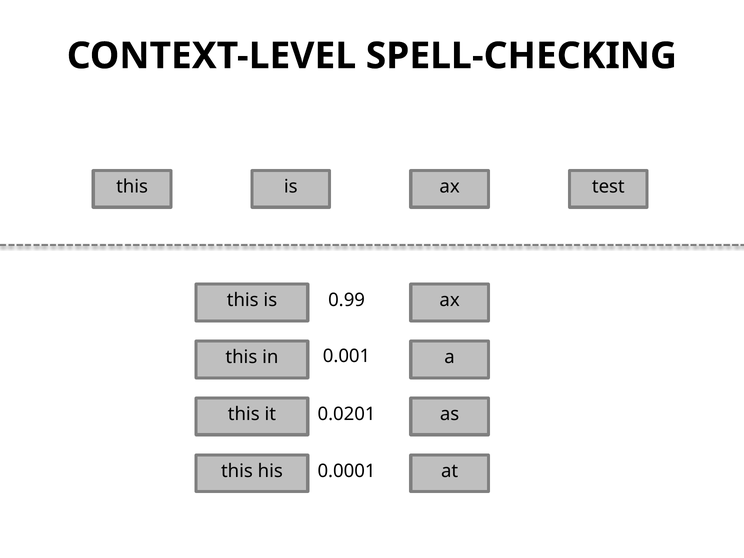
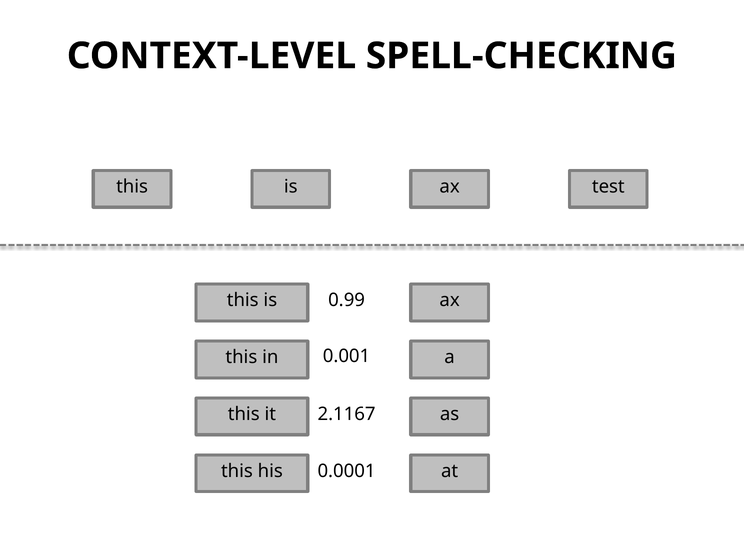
0.0201: 0.0201 -> 2.1167 (347, 414)
